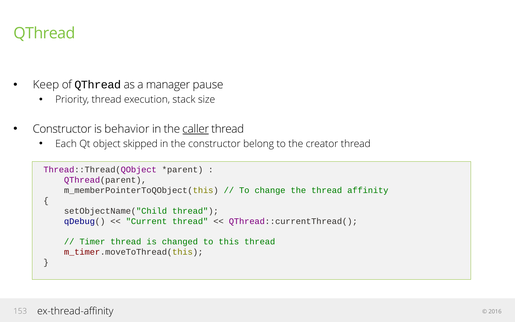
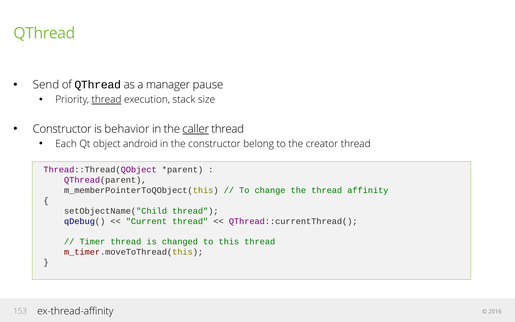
Keep: Keep -> Send (46, 85)
thread underline: none -> present (107, 100)
skipped: skipped -> android (140, 144)
